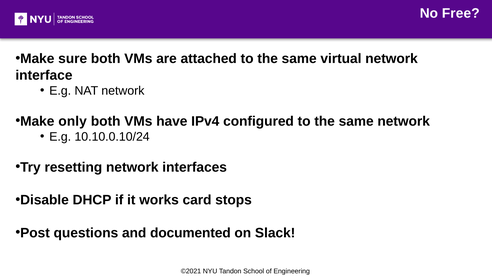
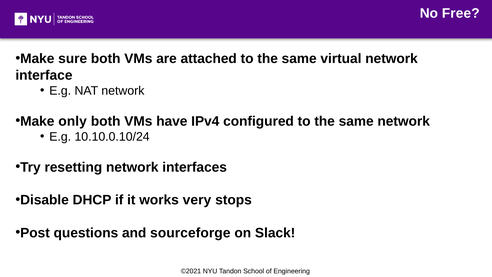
card: card -> very (197, 200)
documented: documented -> sourceforge (190, 233)
